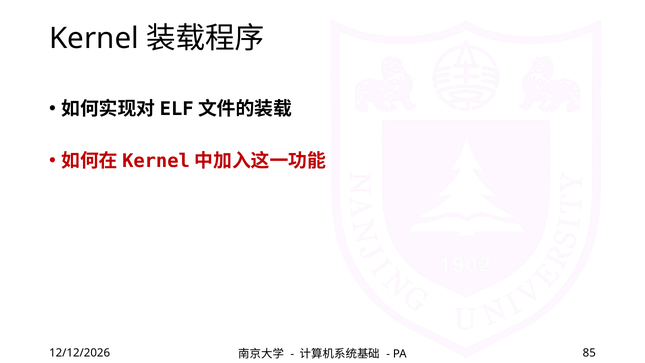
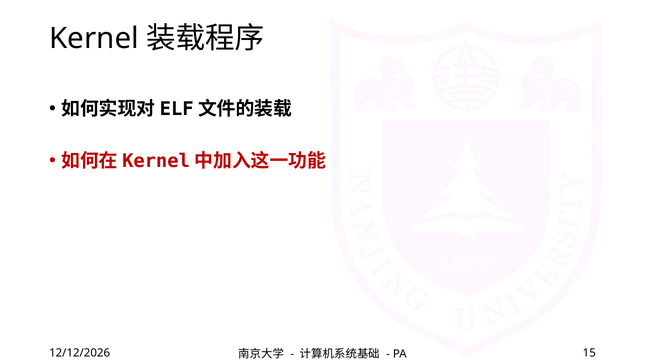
85: 85 -> 15 (589, 353)
